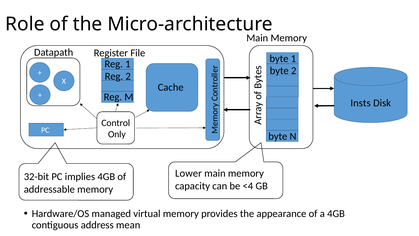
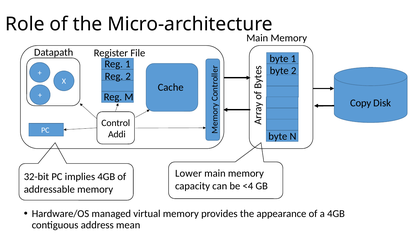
Insts: Insts -> Copy (361, 103)
Only: Only -> Addi (117, 134)
